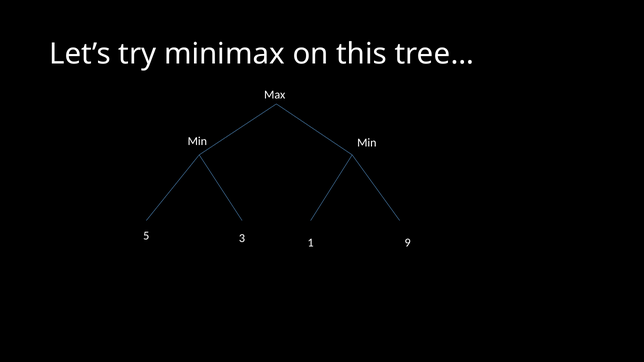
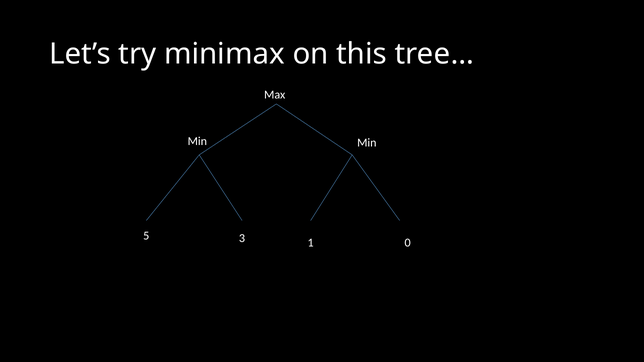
9: 9 -> 0 (408, 243)
